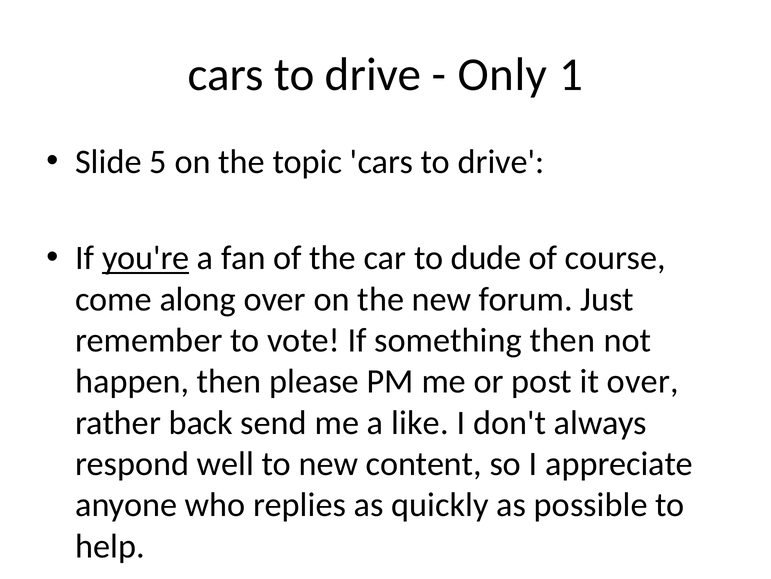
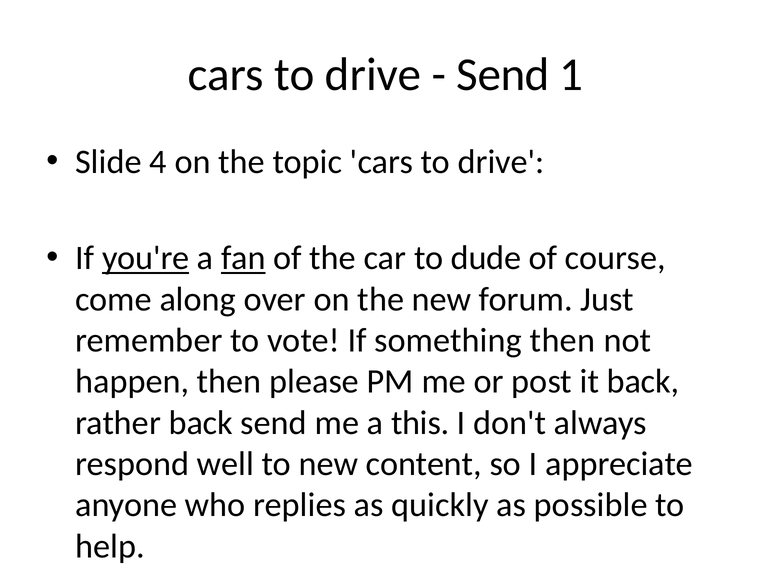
Only: Only -> Send (503, 75)
5: 5 -> 4 (158, 162)
fan underline: none -> present (243, 258)
it over: over -> back (643, 381)
a like: like -> this (420, 422)
